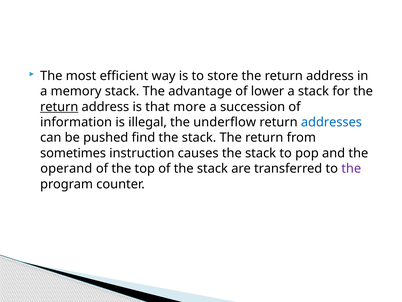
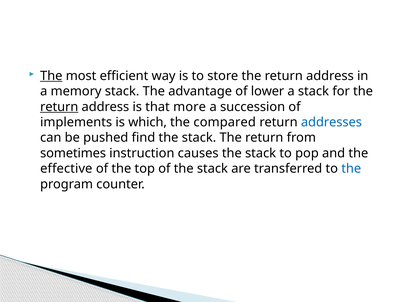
The underline: none -> present (51, 76)
information: information -> implements (76, 122)
illegal: illegal -> which (148, 122)
underflow: underflow -> compared (225, 122)
operand: operand -> effective (66, 168)
the colour: purple -> blue (351, 168)
